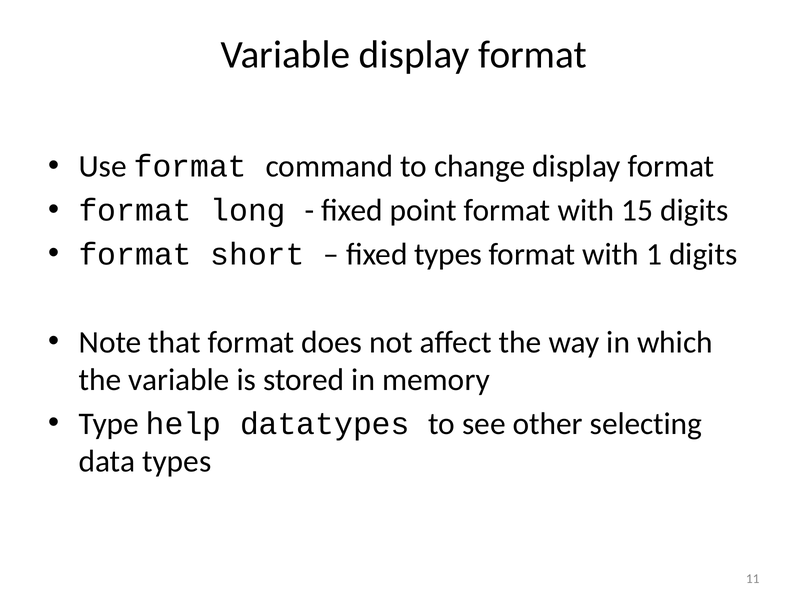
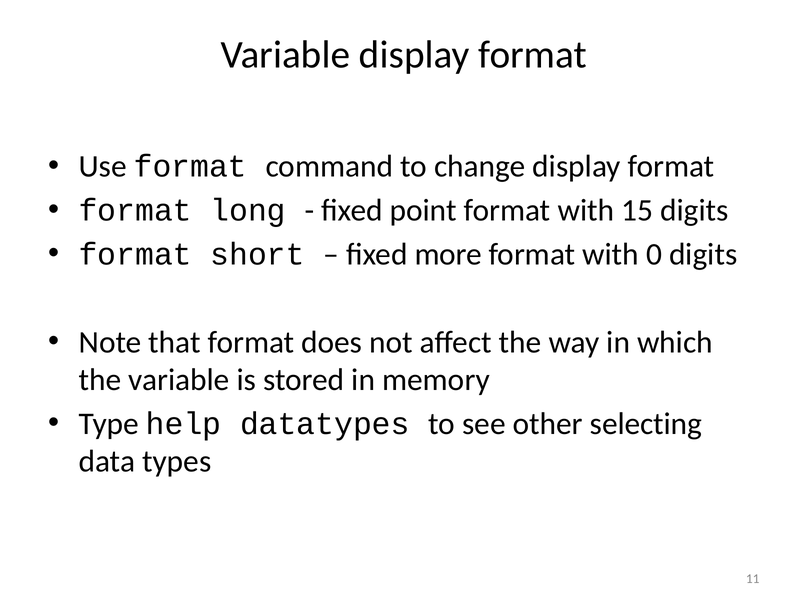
fixed types: types -> more (448, 254)
1: 1 -> 0 (654, 254)
